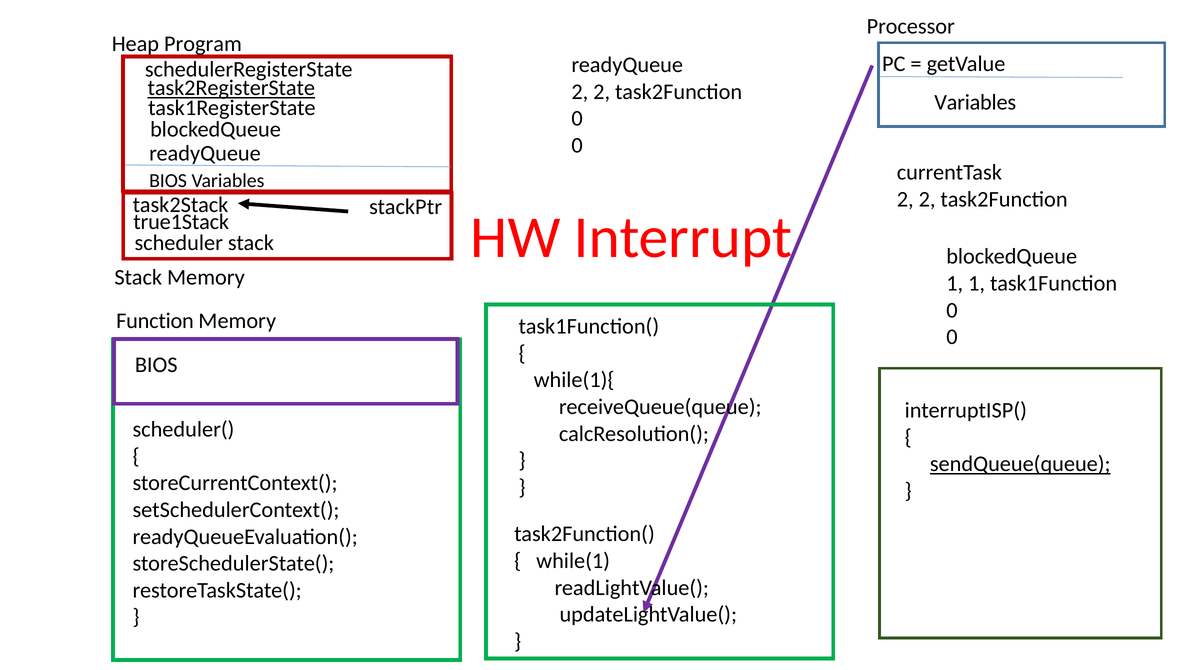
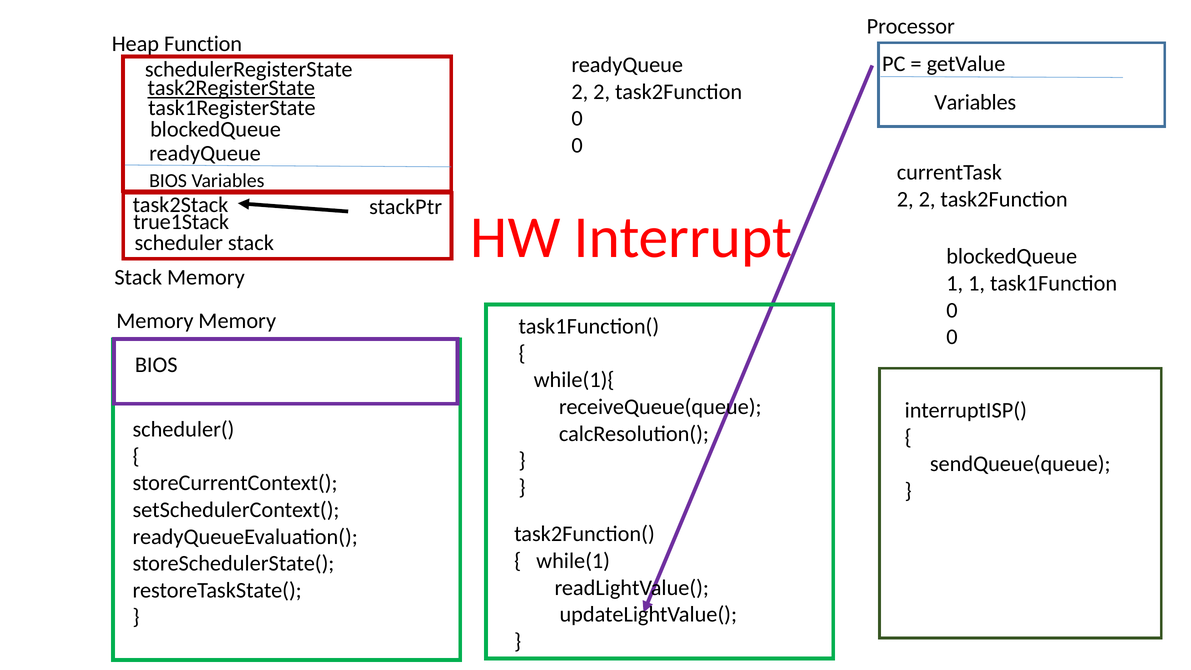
Program: Program -> Function (203, 44)
Function: Function -> Memory (155, 321)
sendQueue(queue underline: present -> none (1020, 464)
